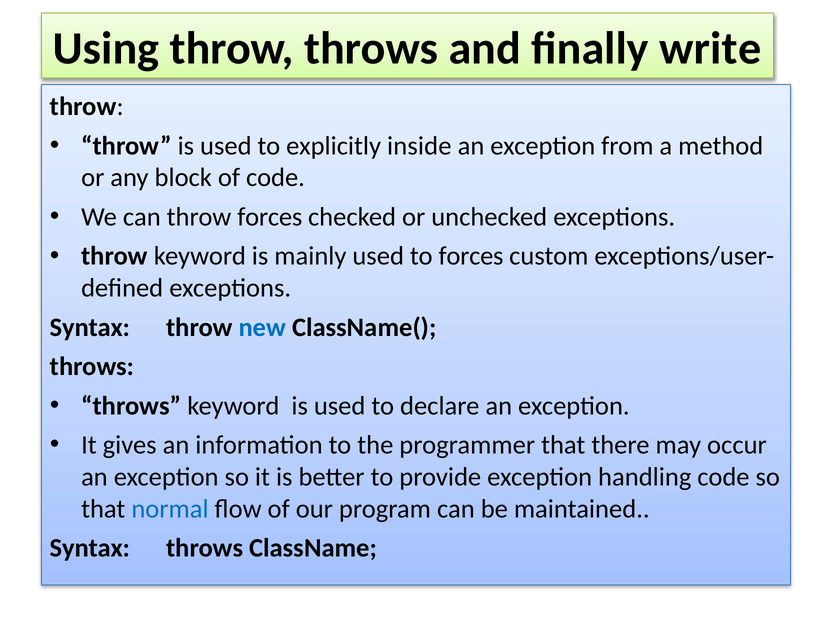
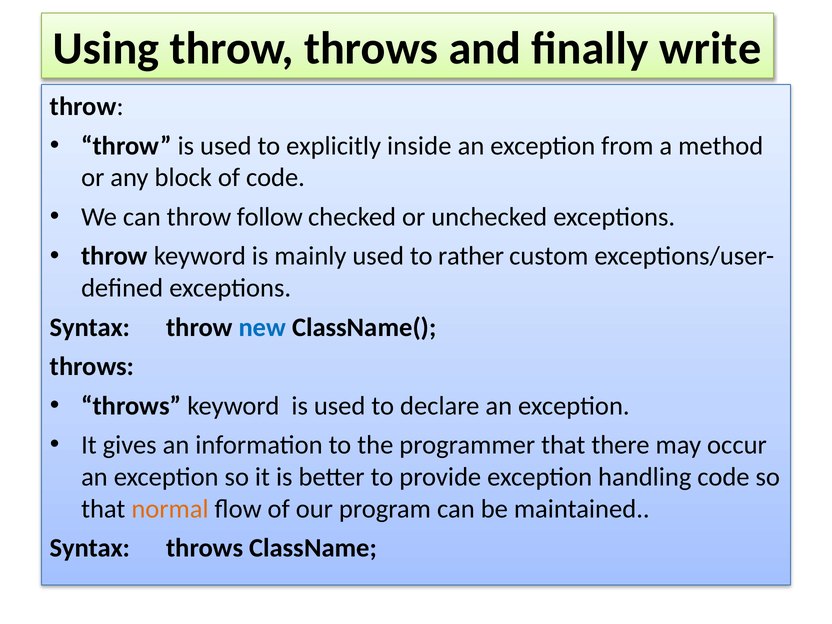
throw forces: forces -> follow (270, 217)
to forces: forces -> rather (471, 256)
normal colour: blue -> orange (170, 509)
